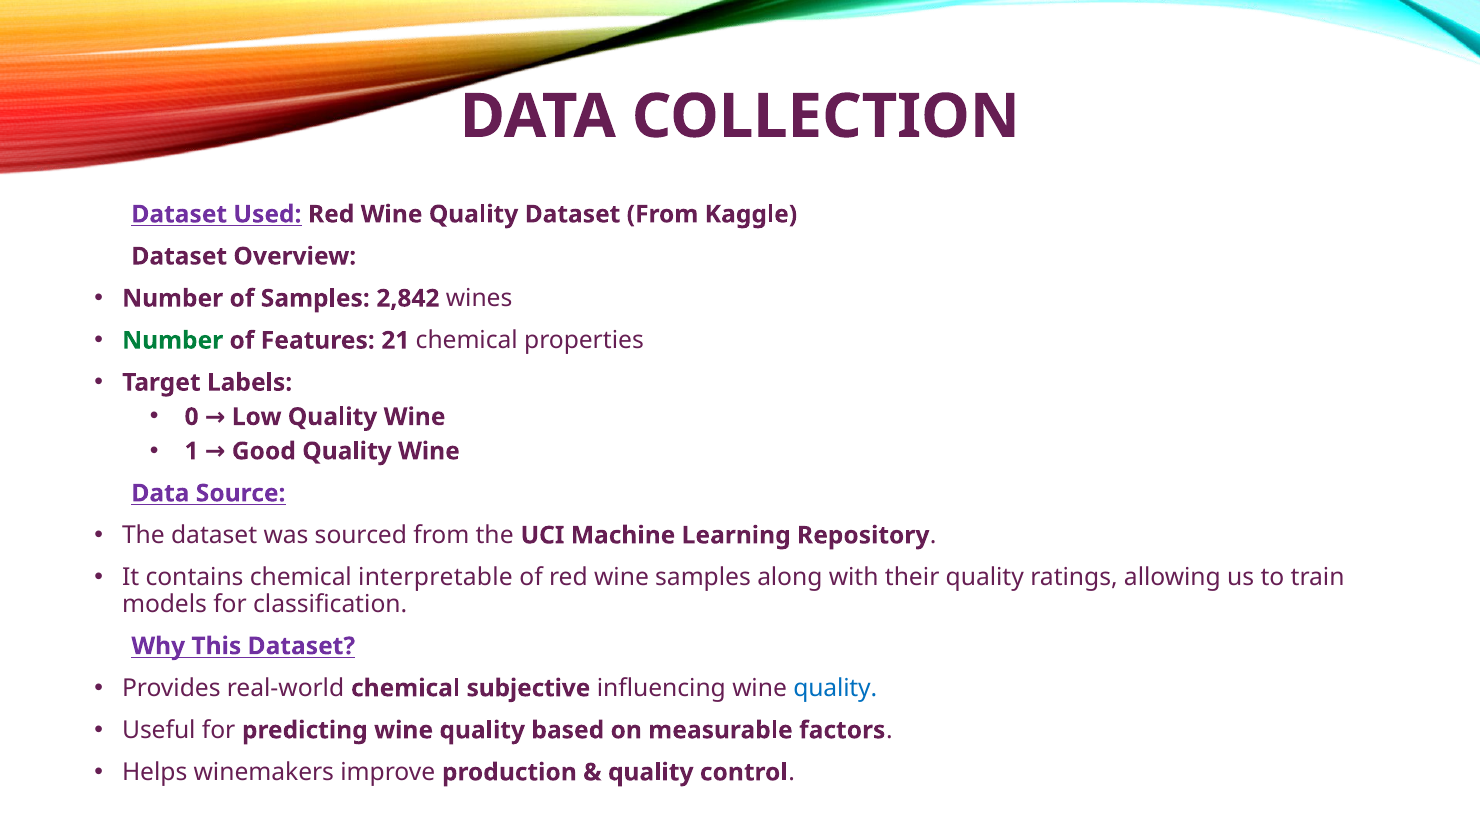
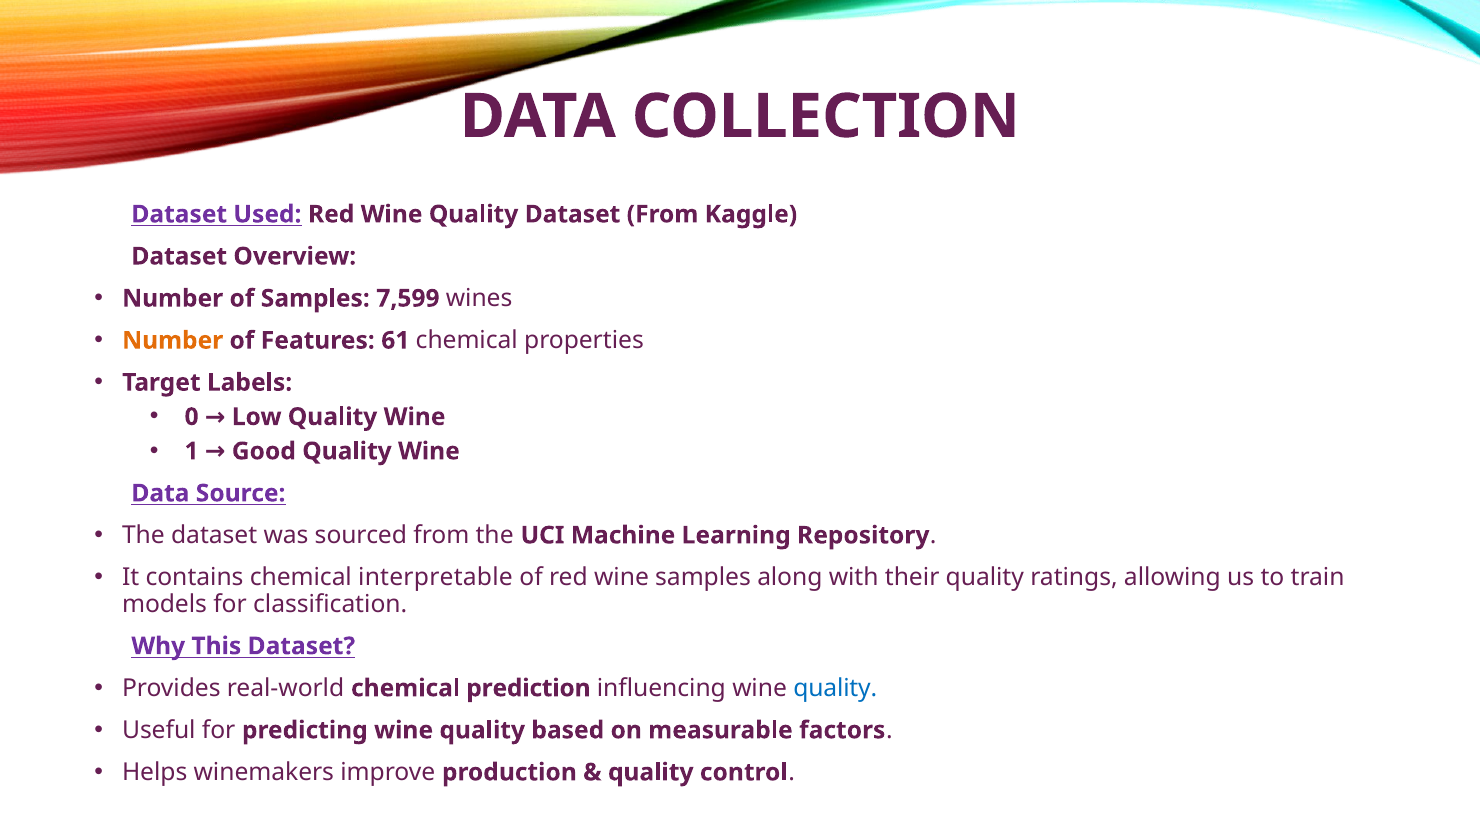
2,842: 2,842 -> 7,599 (408, 298)
Number colour: green -> orange (173, 340)
21: 21 -> 61 (395, 340)
subjective: subjective -> prediction (528, 688)
